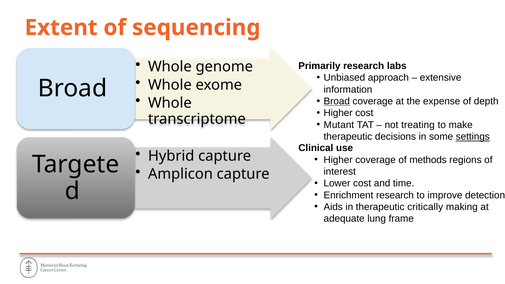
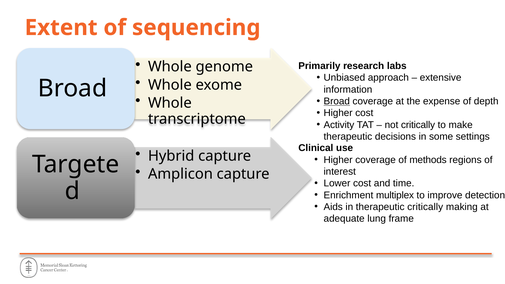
Mutant: Mutant -> Activity (339, 125)
not treating: treating -> critically (418, 125)
settings underline: present -> none (473, 137)
Enrichment research: research -> multiplex (395, 195)
